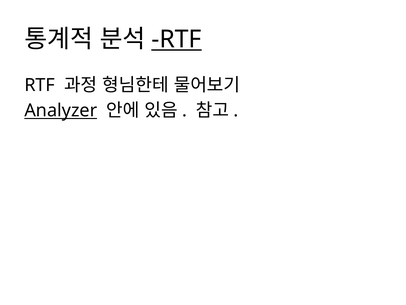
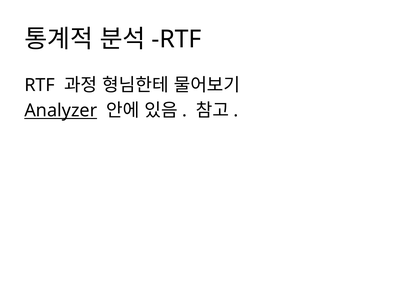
RTF underline: present -> none (176, 39)
